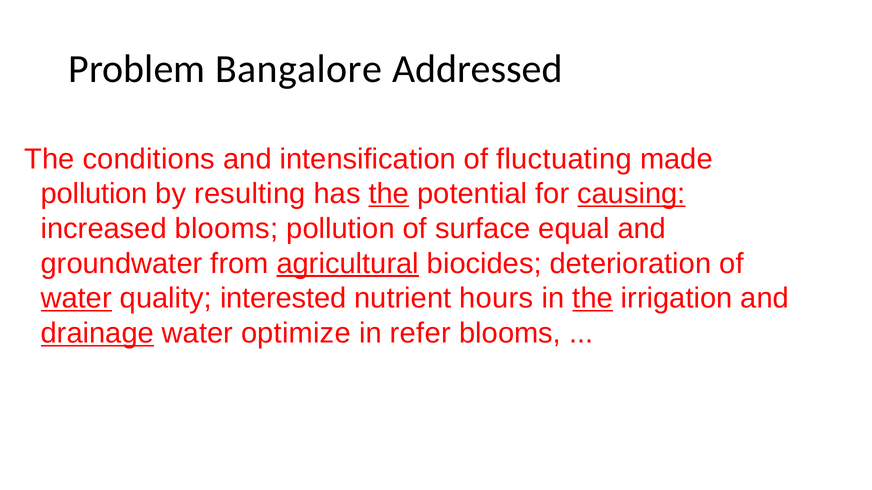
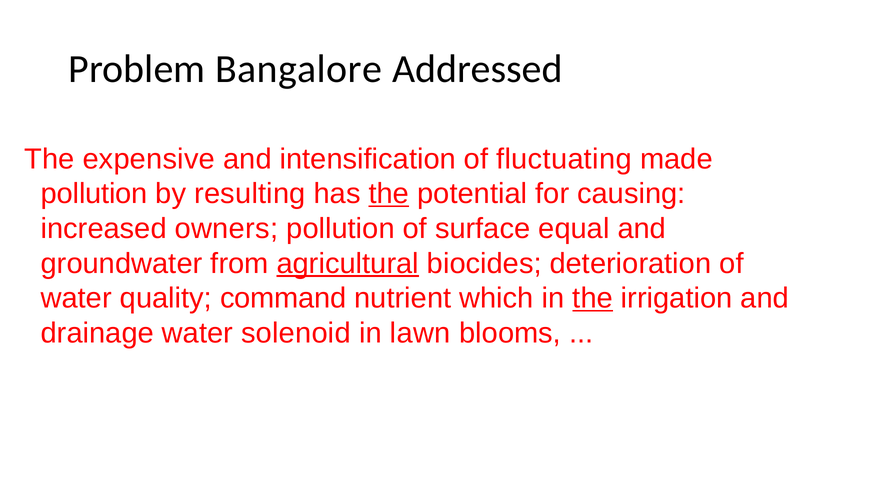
conditions: conditions -> expensive (149, 159)
causing underline: present -> none (631, 194)
increased blooms: blooms -> owners (226, 229)
water underline: present -> none (76, 299)
interested: interested -> command (283, 299)
hours: hours -> which (496, 299)
drainage underline: present -> none (97, 334)
optimize: optimize -> solenoid (296, 334)
refer: refer -> lawn (420, 334)
